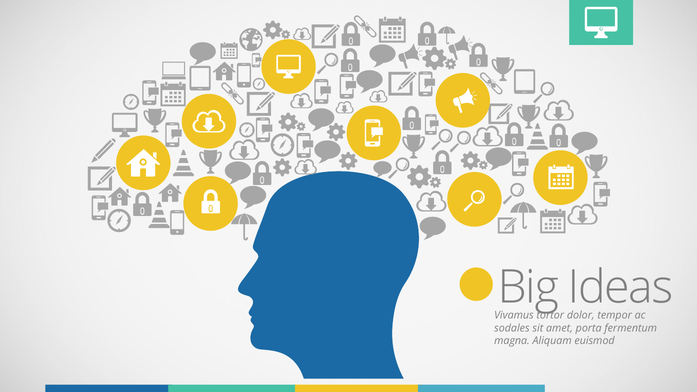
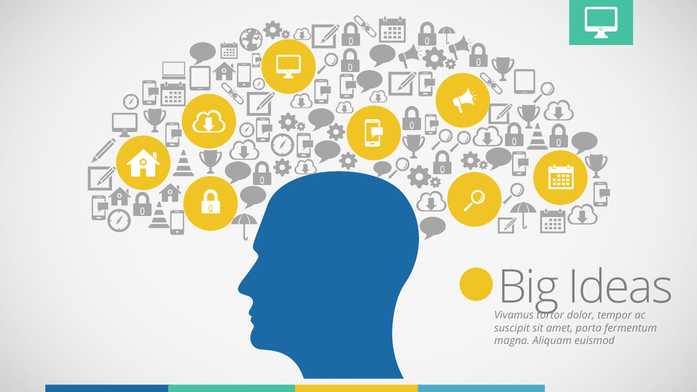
sodales: sodales -> suscipit (512, 328)
